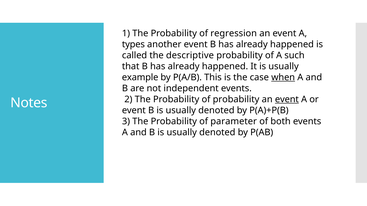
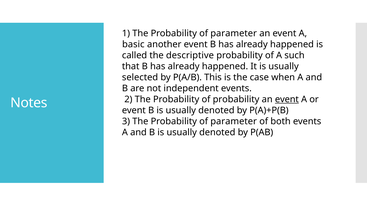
regression: regression -> parameter (234, 34)
types: types -> basic (133, 45)
example: example -> selected (140, 78)
when underline: present -> none (283, 78)
